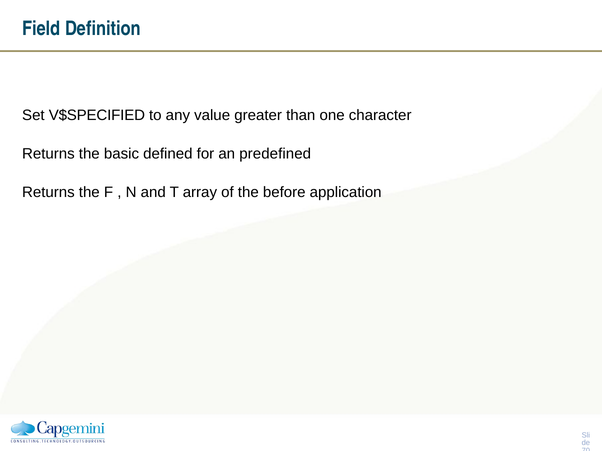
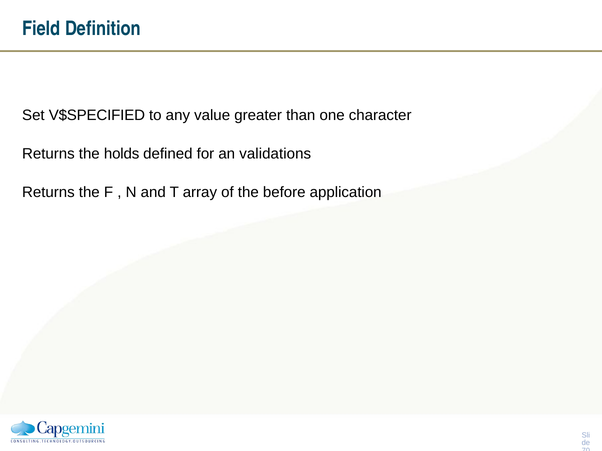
basic: basic -> holds (122, 154)
predefined: predefined -> validations (275, 154)
